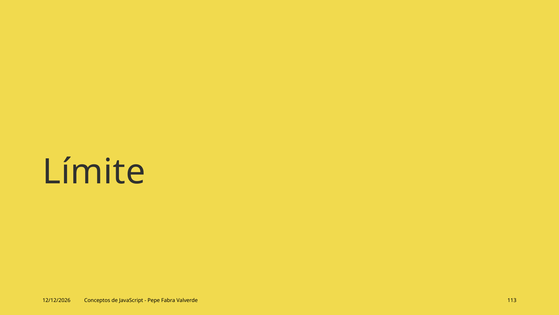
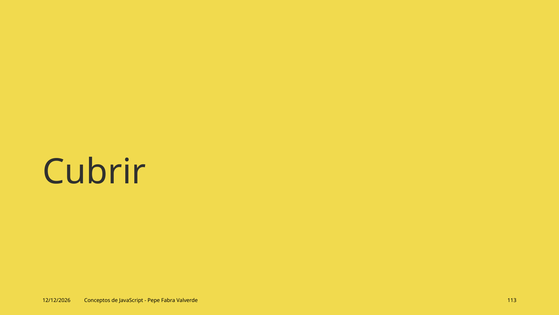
Límite: Límite -> Cubrir (94, 172)
